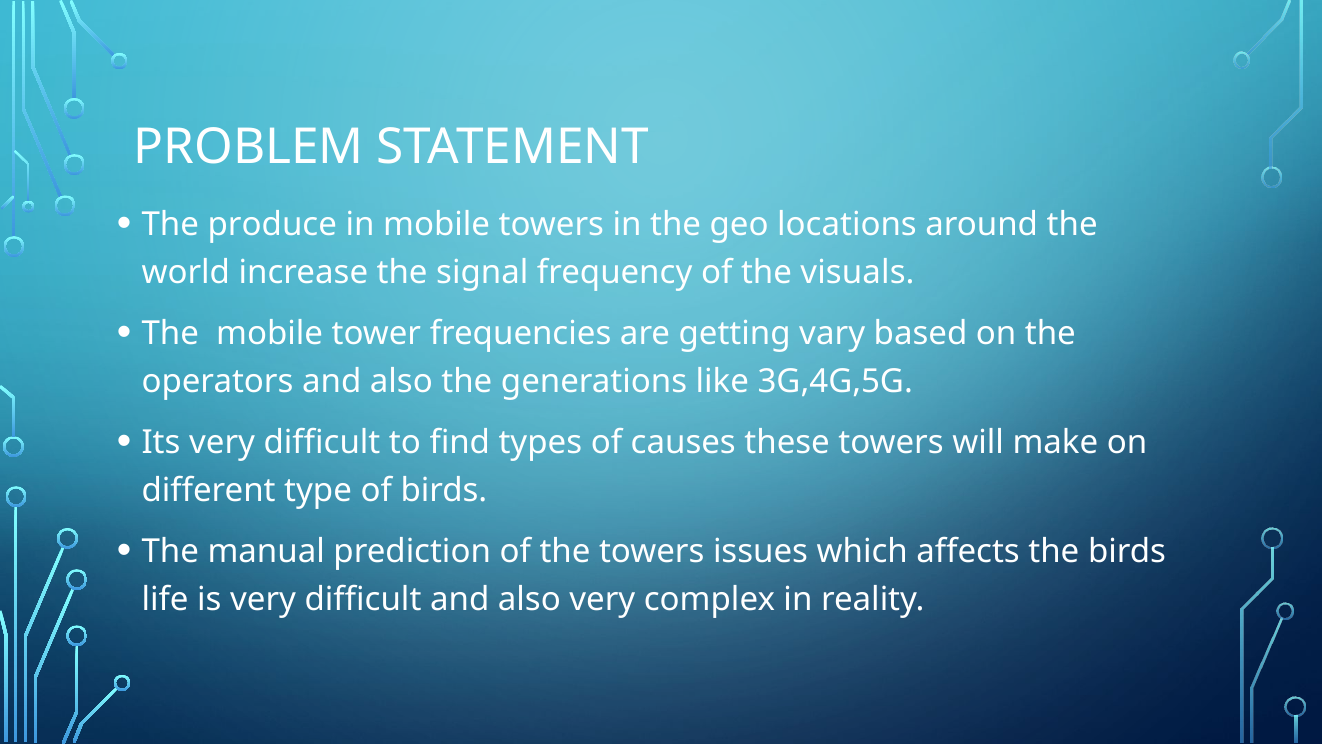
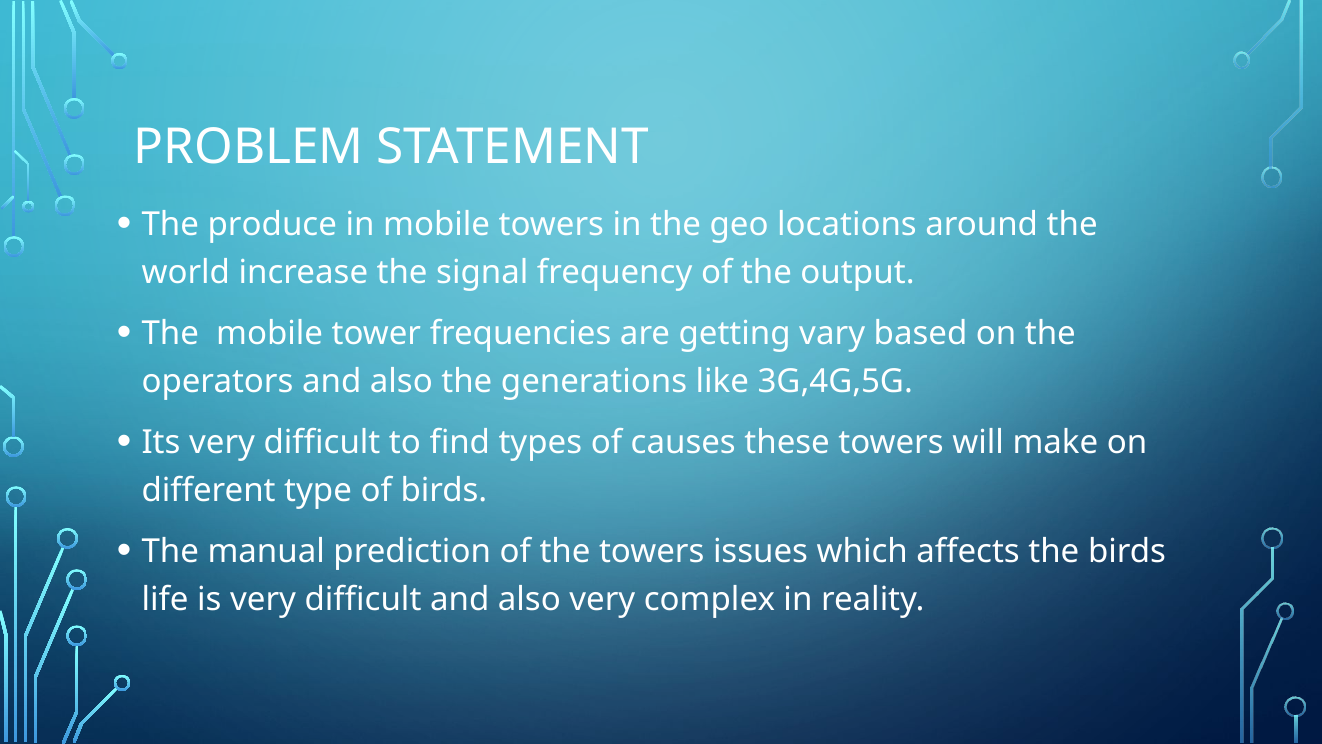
visuals: visuals -> output (858, 272)
